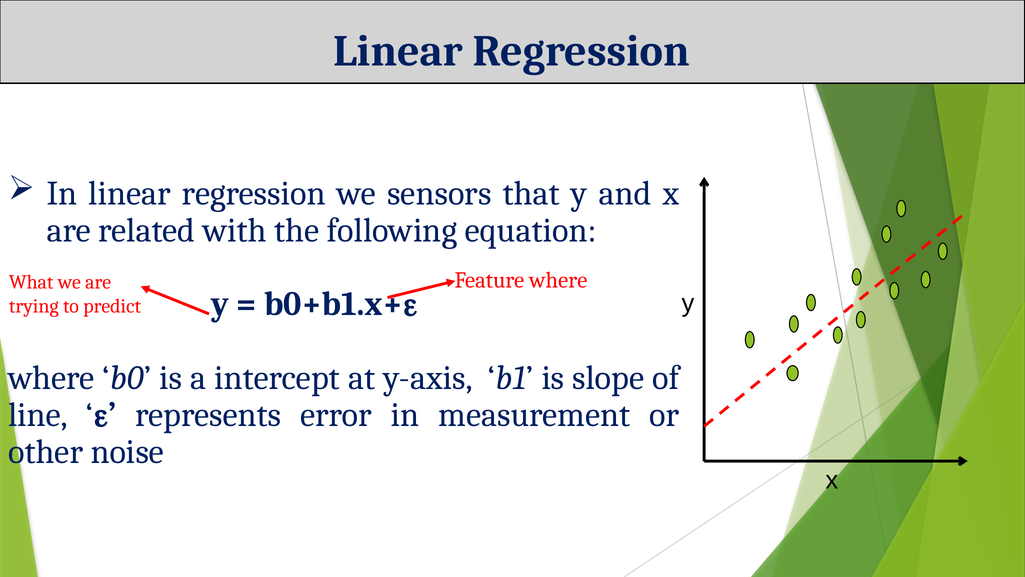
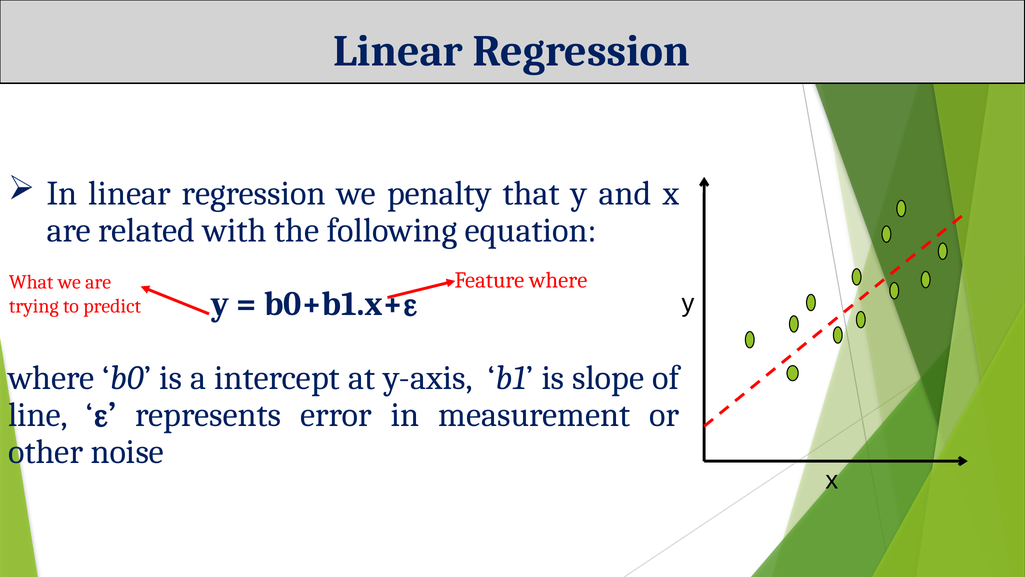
sensors: sensors -> penalty (439, 193)
